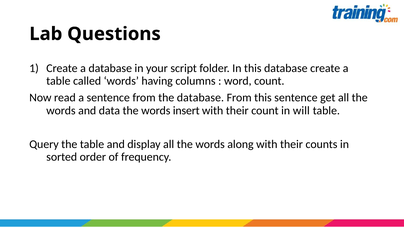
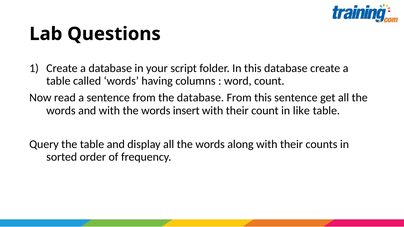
and data: data -> with (109, 111)
will: will -> like (301, 111)
